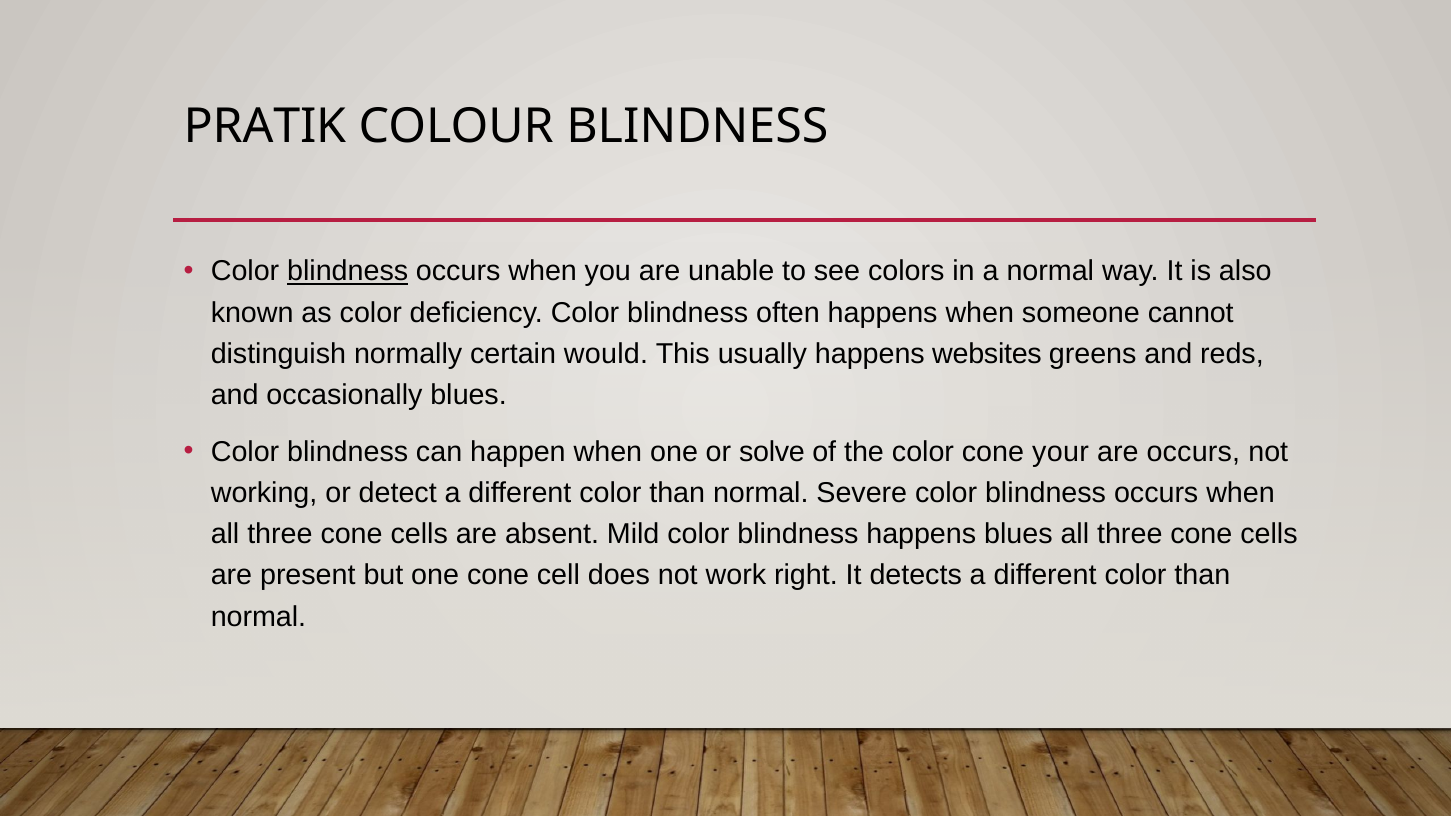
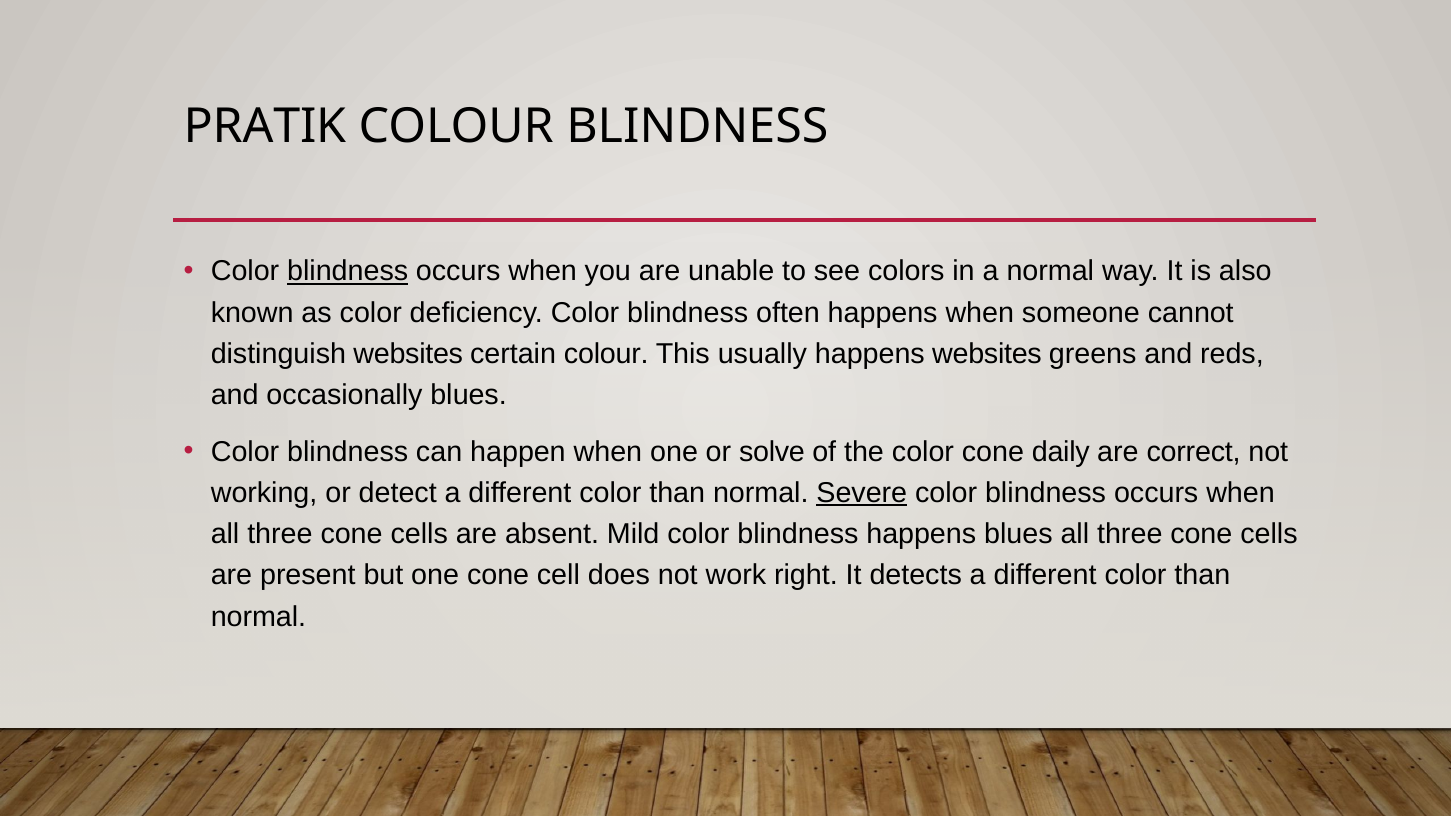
distinguish normally: normally -> websites (408, 354)
certain would: would -> colour (606, 354)
your: your -> daily (1061, 452)
are occurs: occurs -> correct (1194, 452)
Severe underline: none -> present (862, 493)
